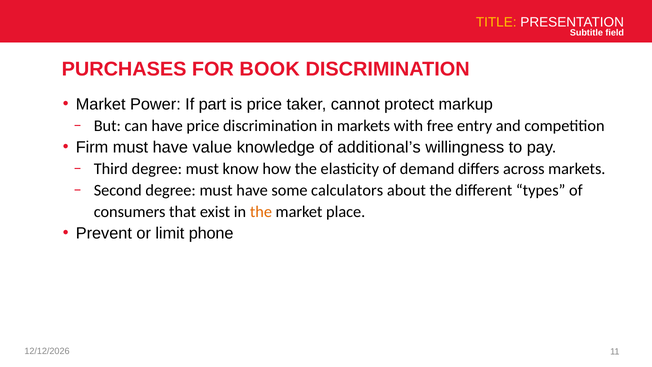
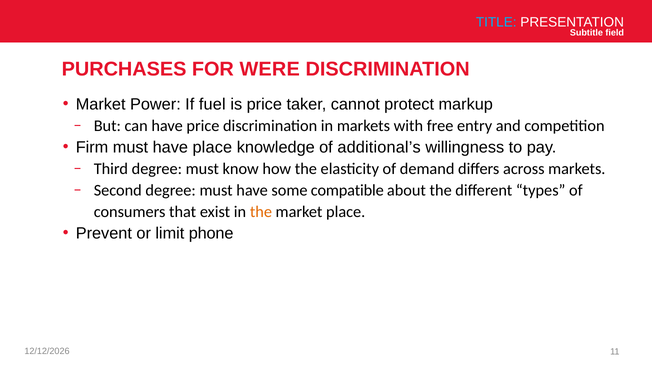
TITLE colour: yellow -> light blue (496, 22)
BOOK: BOOK -> WERE (270, 69)
part: part -> fuel (212, 104)
have value: value -> place (212, 147)
calculators: calculators -> compatible (347, 190)
